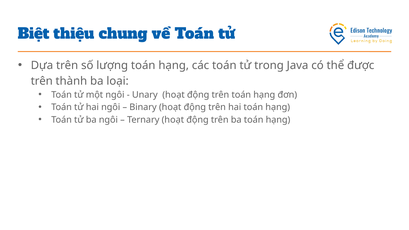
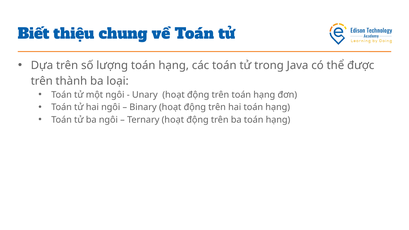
Biệt: Biệt -> Biết (34, 34)
